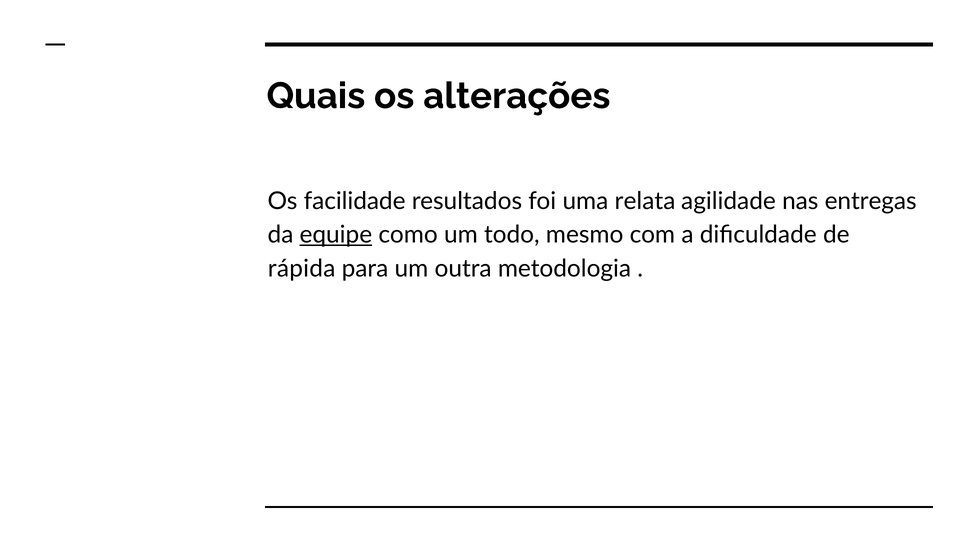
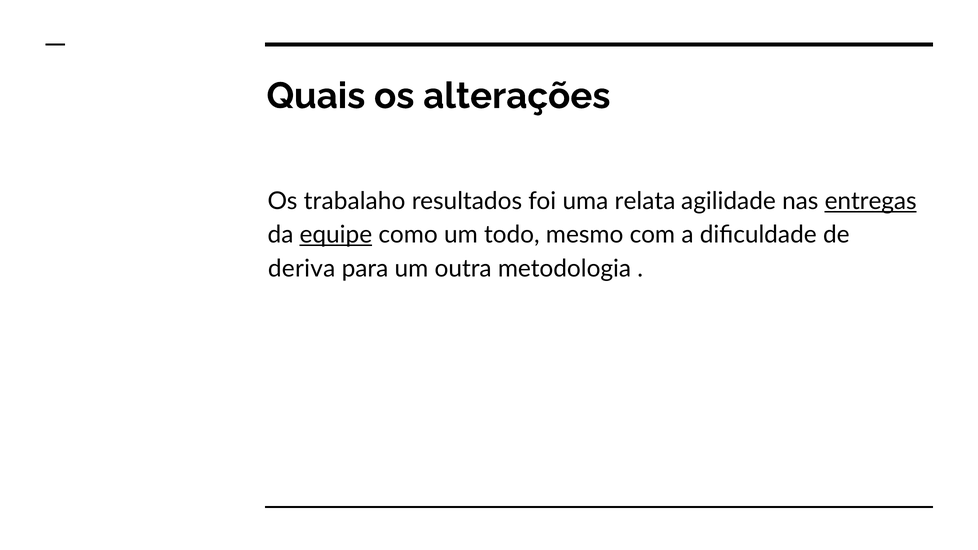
facilidade: facilidade -> trabalaho (355, 201)
entregas underline: none -> present (871, 201)
rápida: rápida -> deriva (302, 269)
